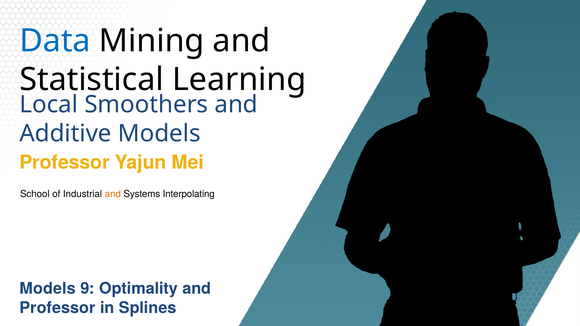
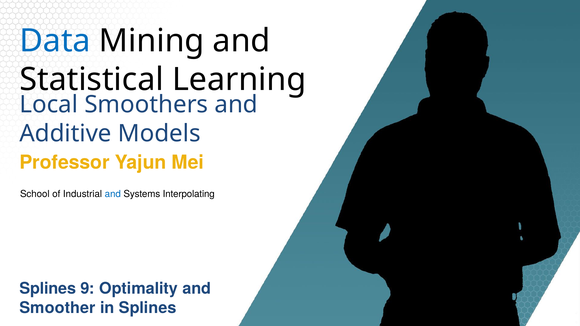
and colour: orange -> blue (113, 194)
Models: Models -> Splines (48, 289)
Professor: Professor -> Smoother (57, 308)
